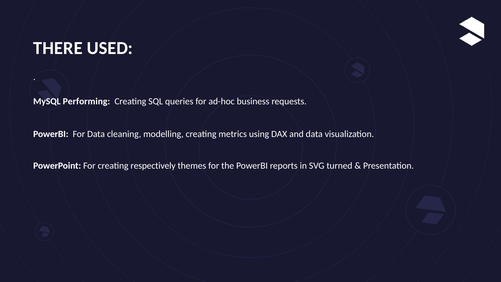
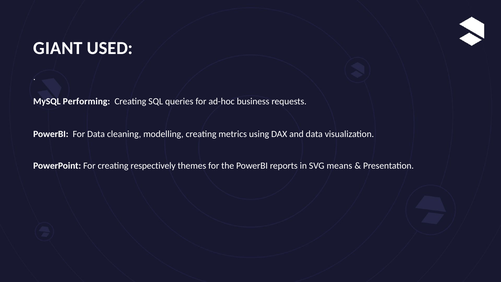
THERE: THERE -> GIANT (58, 48)
turned: turned -> means (339, 166)
